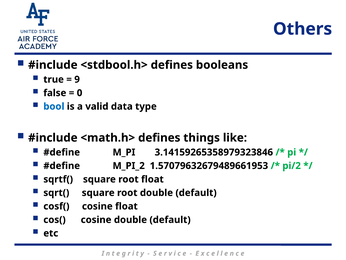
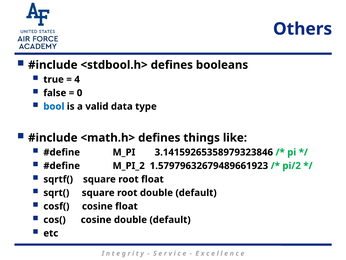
9: 9 -> 4 (77, 79)
1.57079632679489661953: 1.57079632679489661953 -> 1.57979632679489661923 (209, 165)
